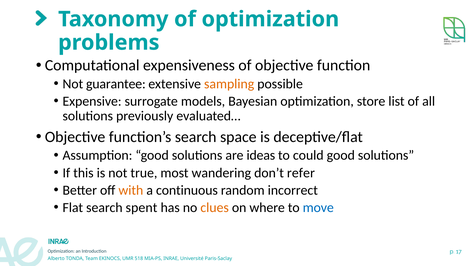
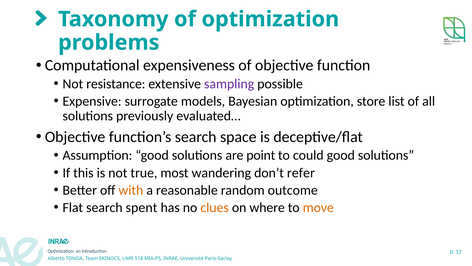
guarantee: guarantee -> resistance (116, 84)
sampling colour: orange -> purple (229, 84)
ideas: ideas -> point (261, 155)
continuous: continuous -> reasonable (187, 190)
incorrect: incorrect -> outcome (293, 190)
move colour: blue -> orange (318, 207)
